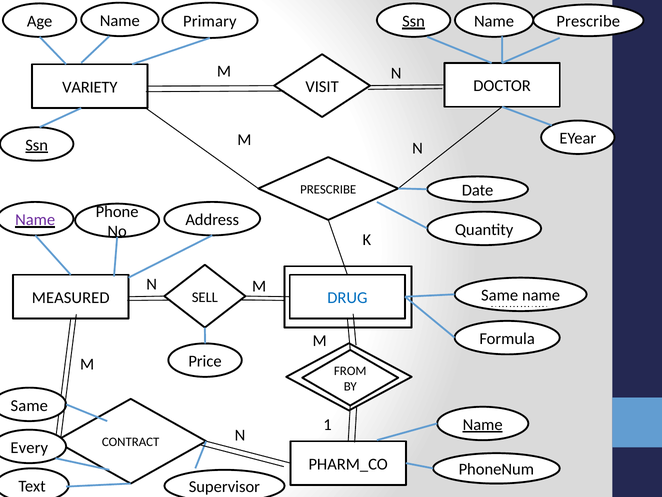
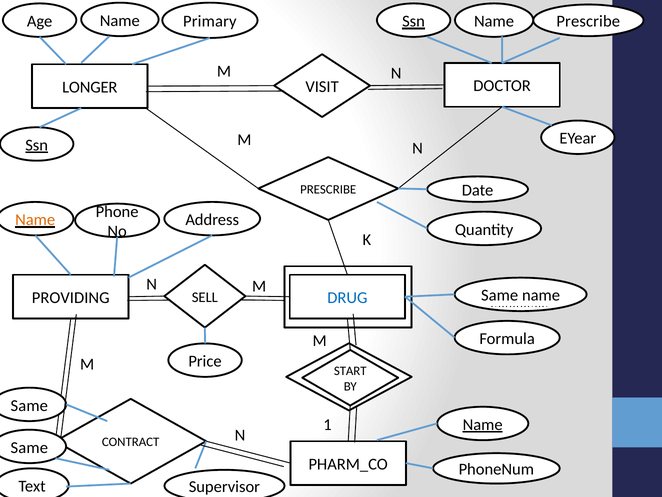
VARIETY: VARIETY -> LONGER (90, 87)
Name colour: purple -> orange (35, 220)
MEASURED: MEASURED -> PROVIDING (71, 298)
FROM: FROM -> START (350, 371)
Every: Every -> Same (29, 447)
